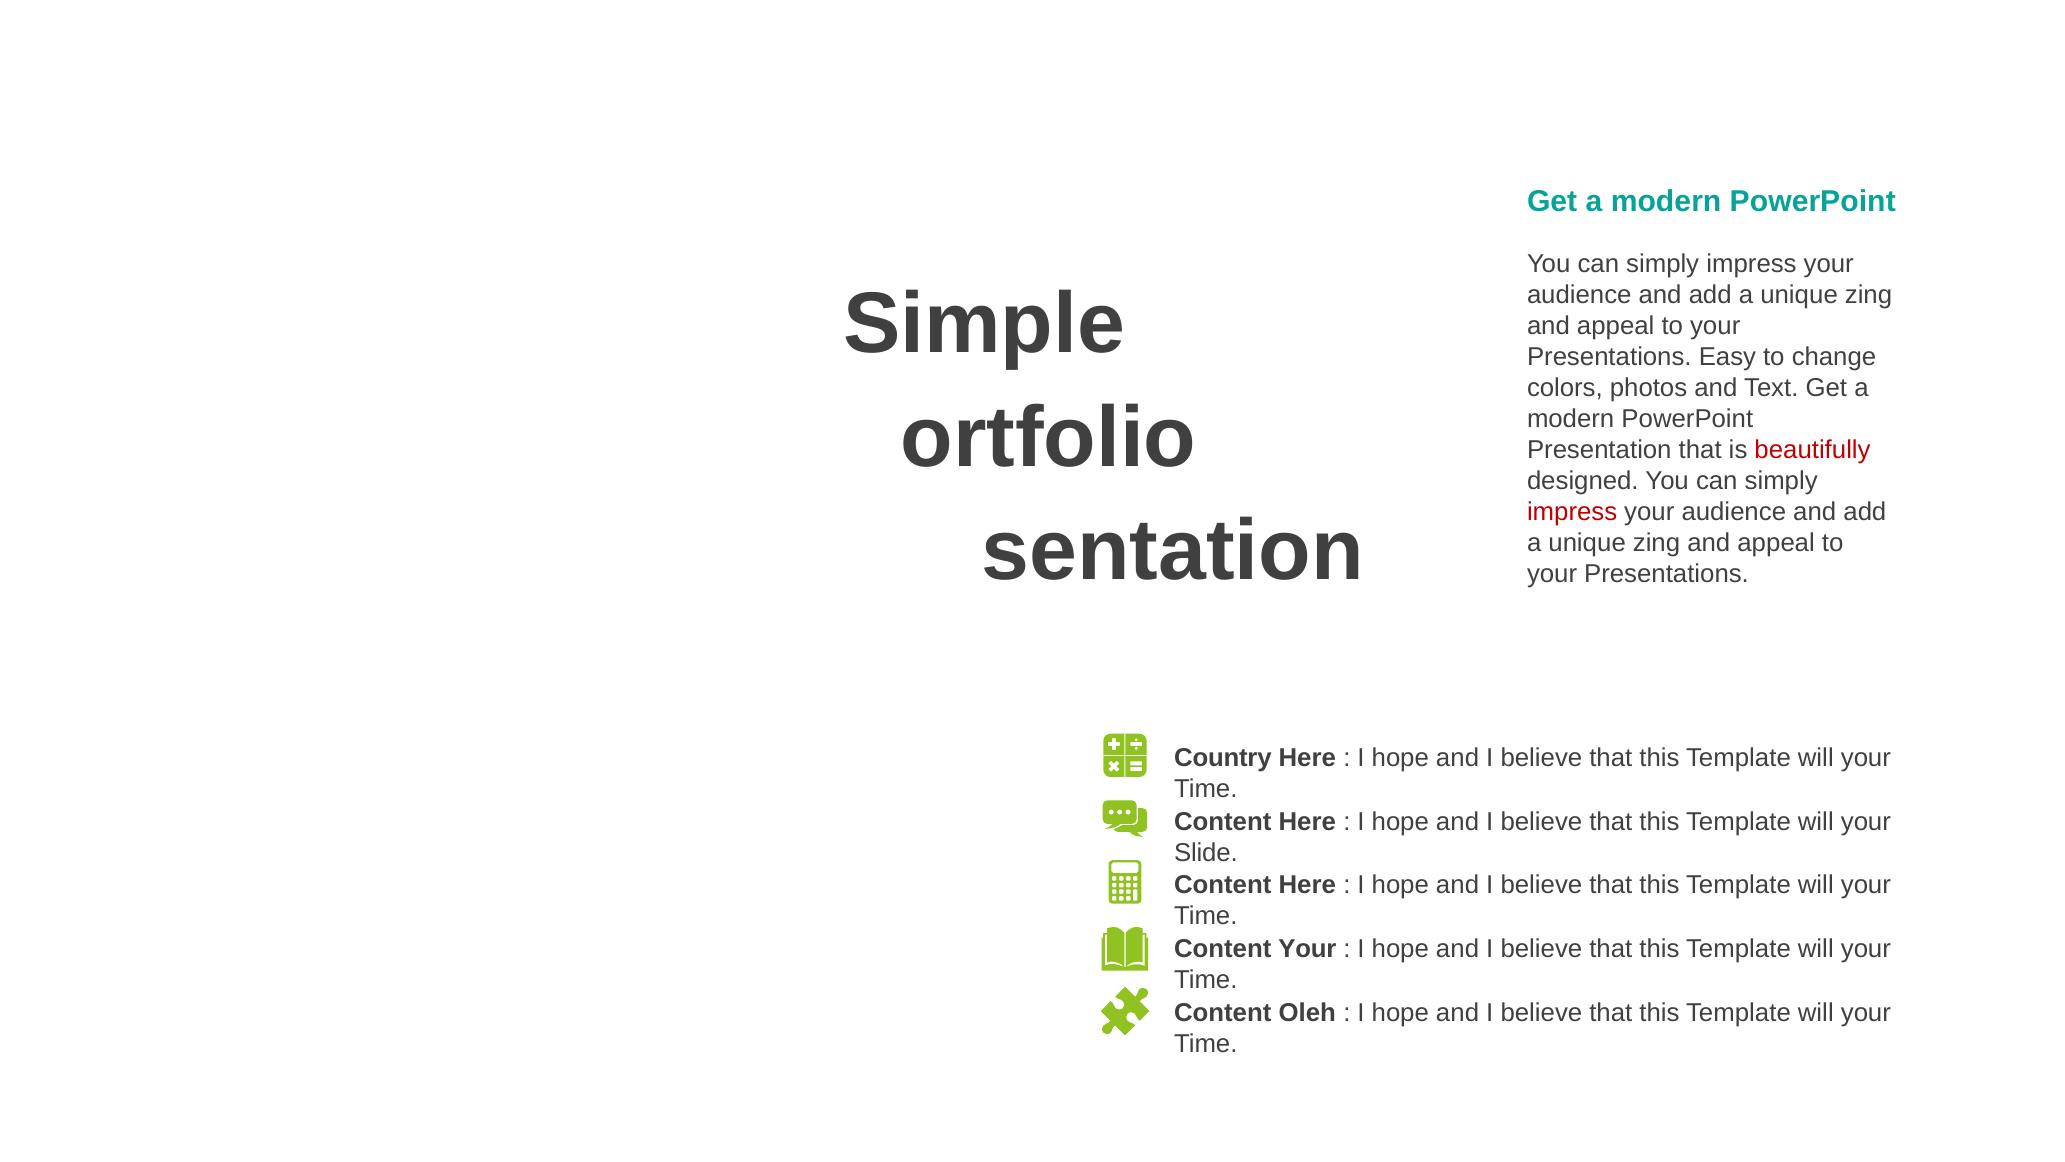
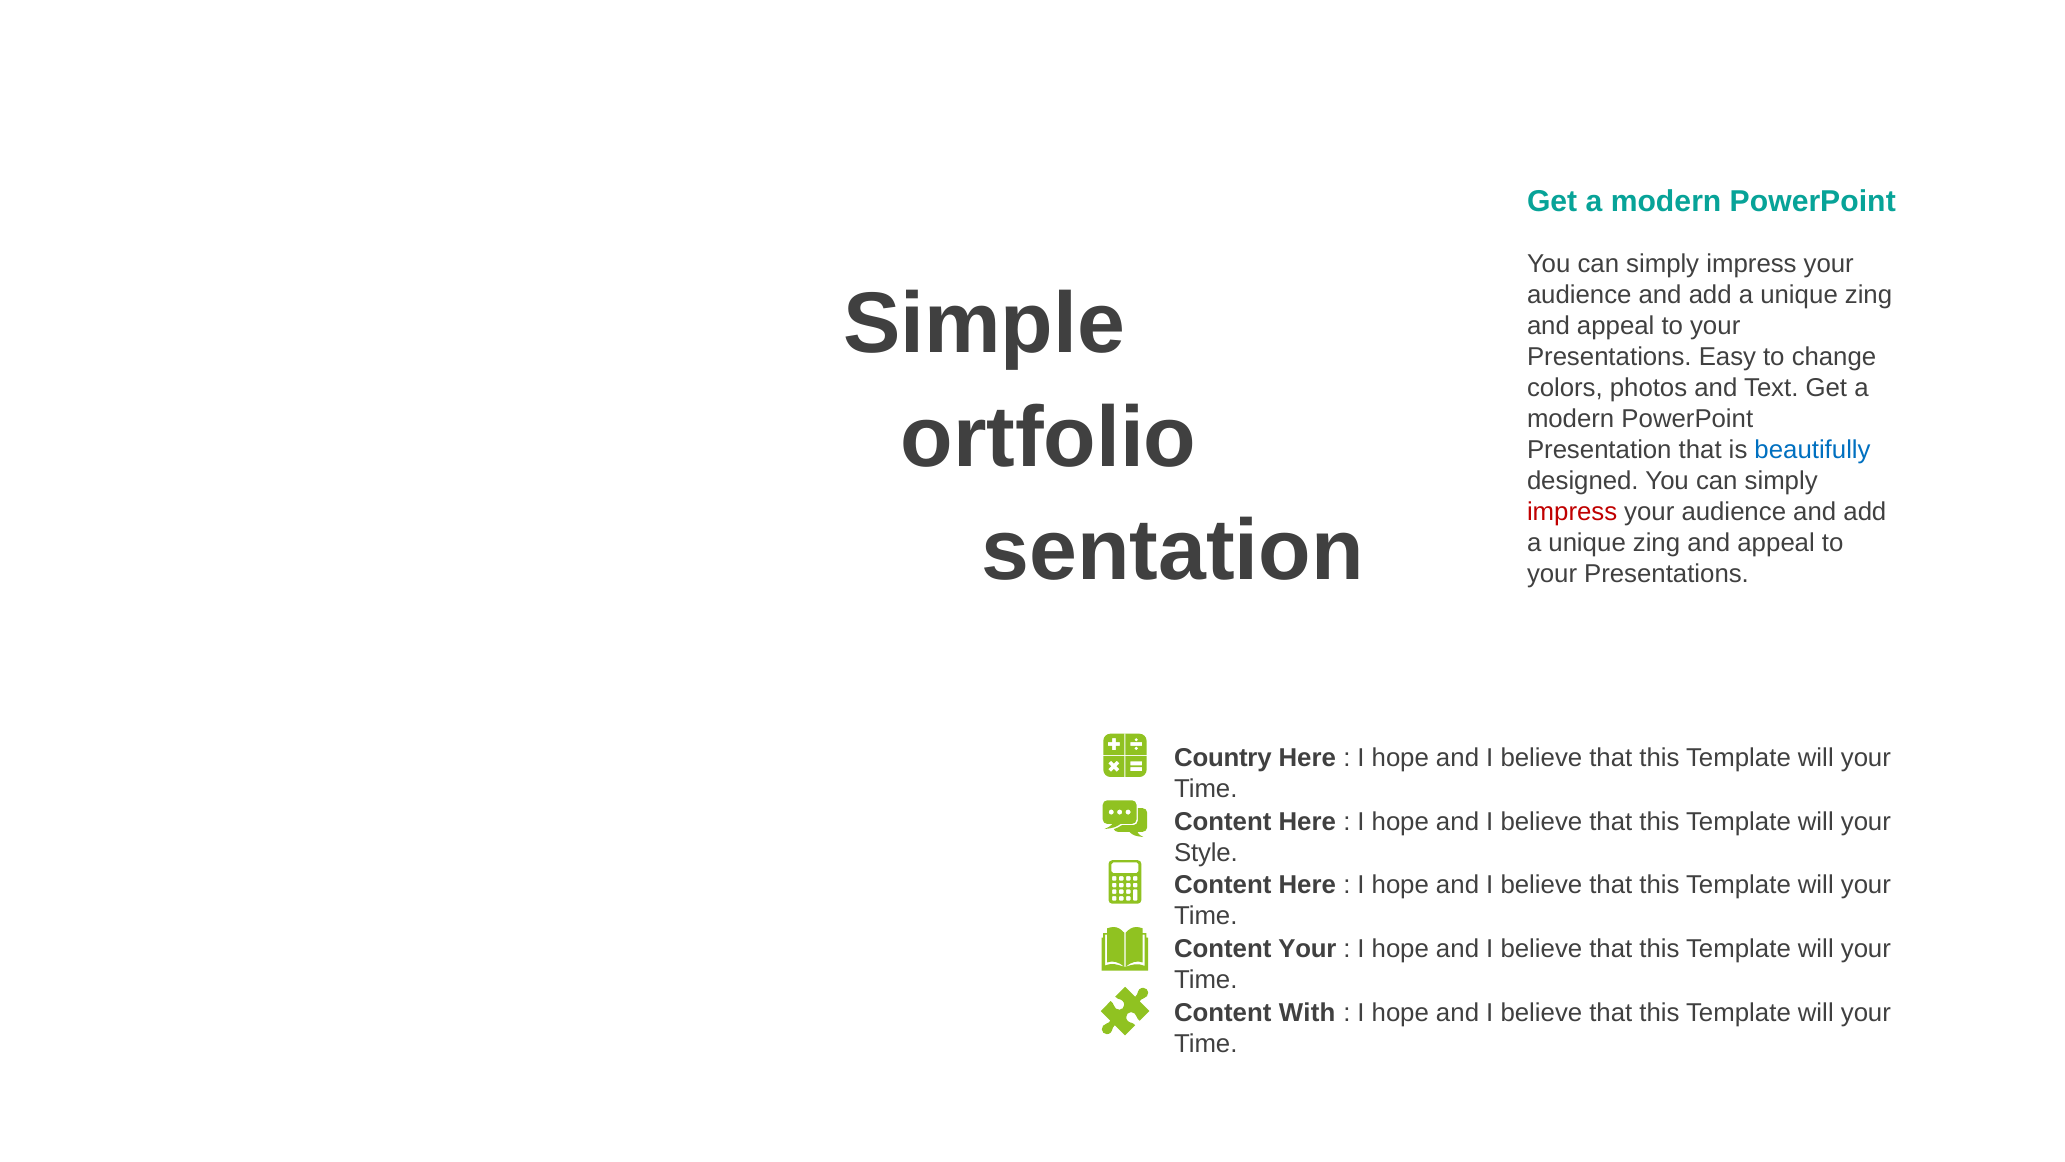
beautifully colour: red -> blue (1813, 450)
Slide: Slide -> Style (1206, 852)
Oleh: Oleh -> With (1307, 1012)
